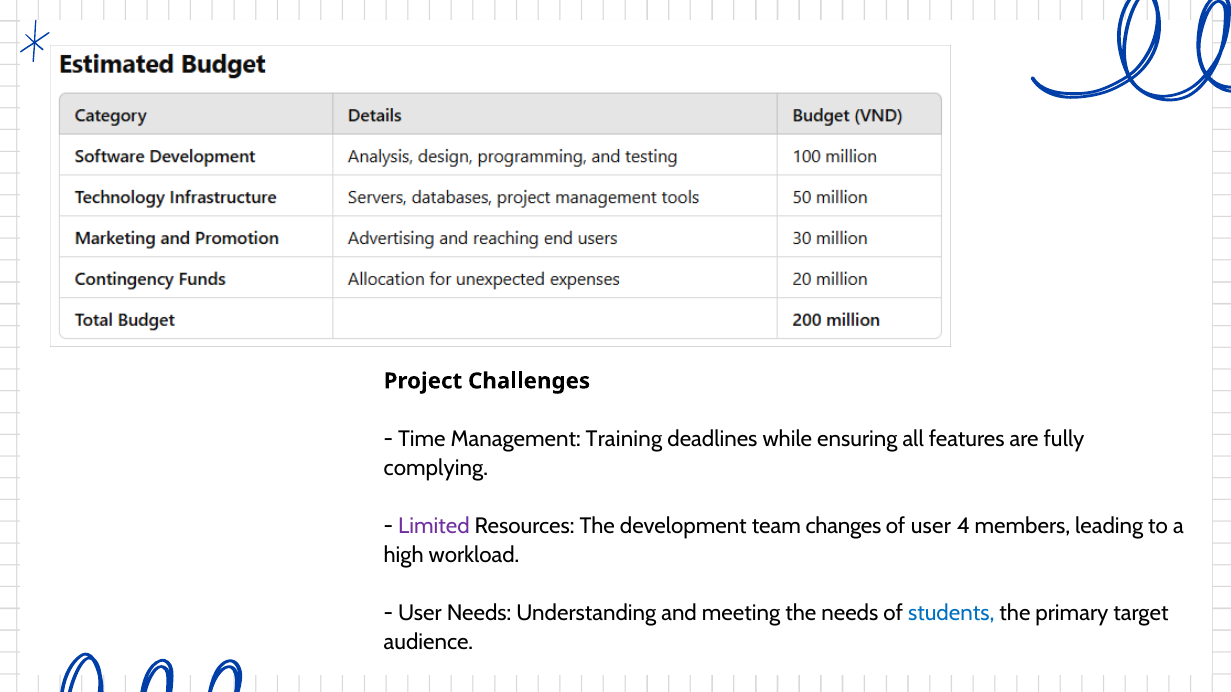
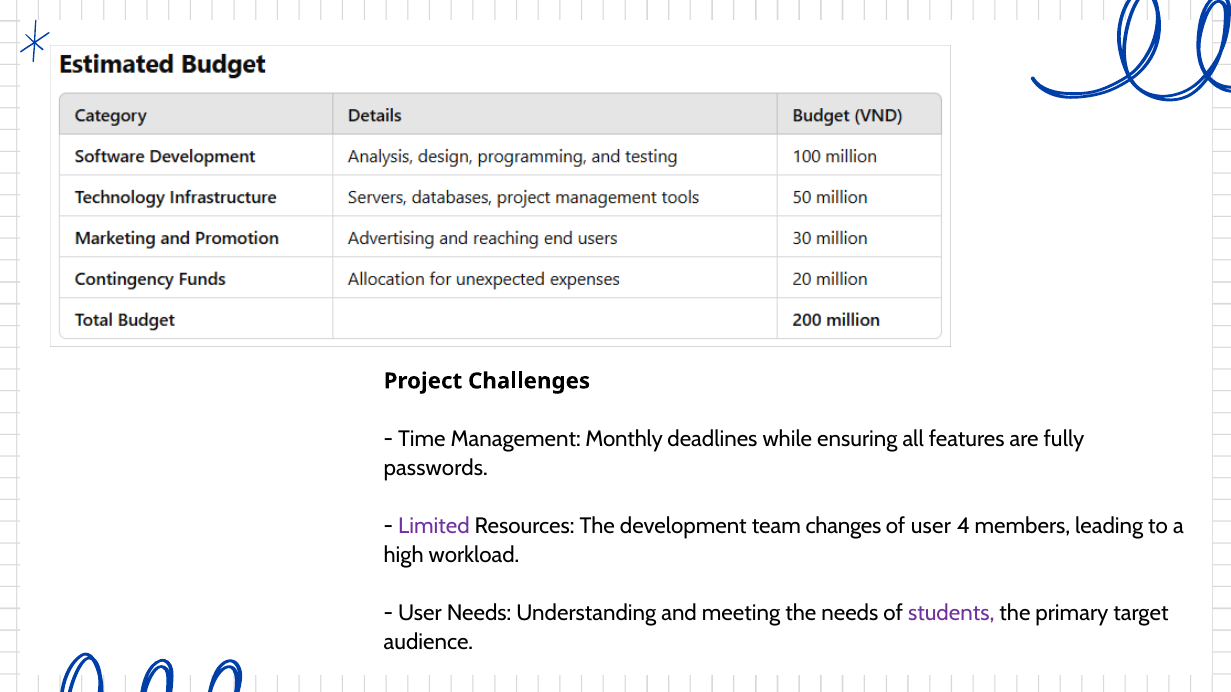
Training: Training -> Monthly (624, 439)
complying: complying -> passwords (436, 468)
students colour: blue -> purple (951, 613)
